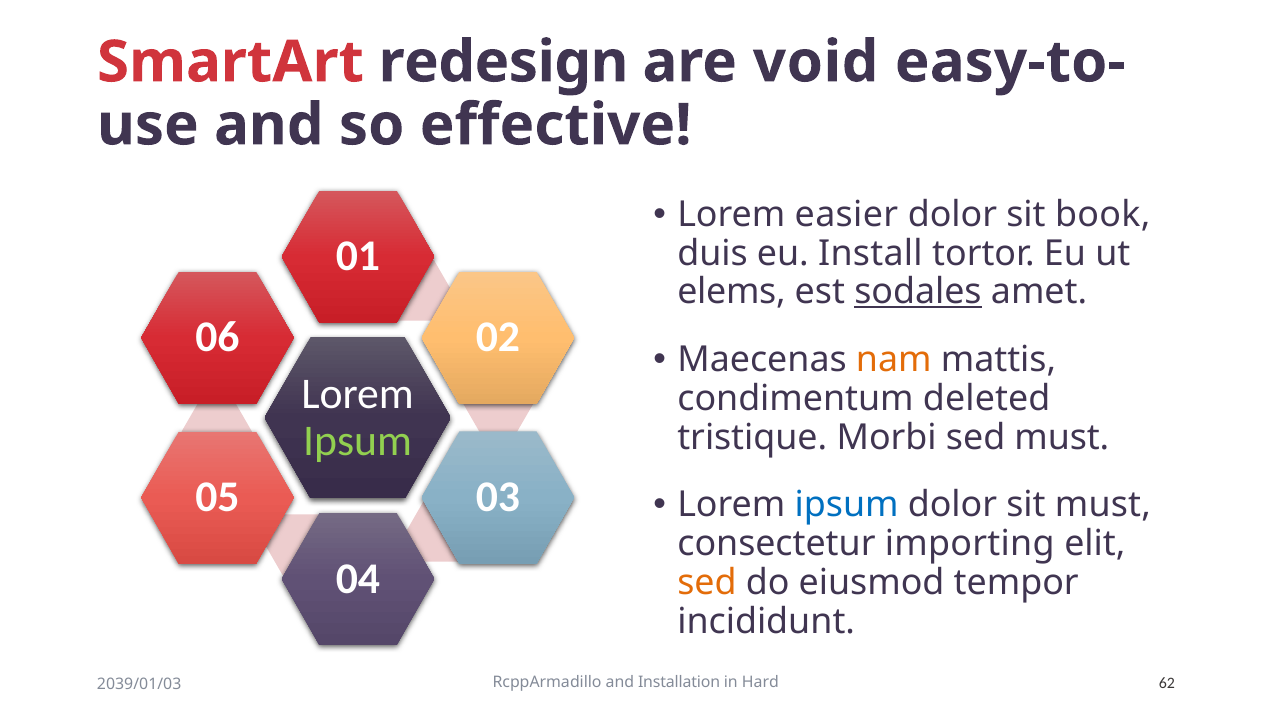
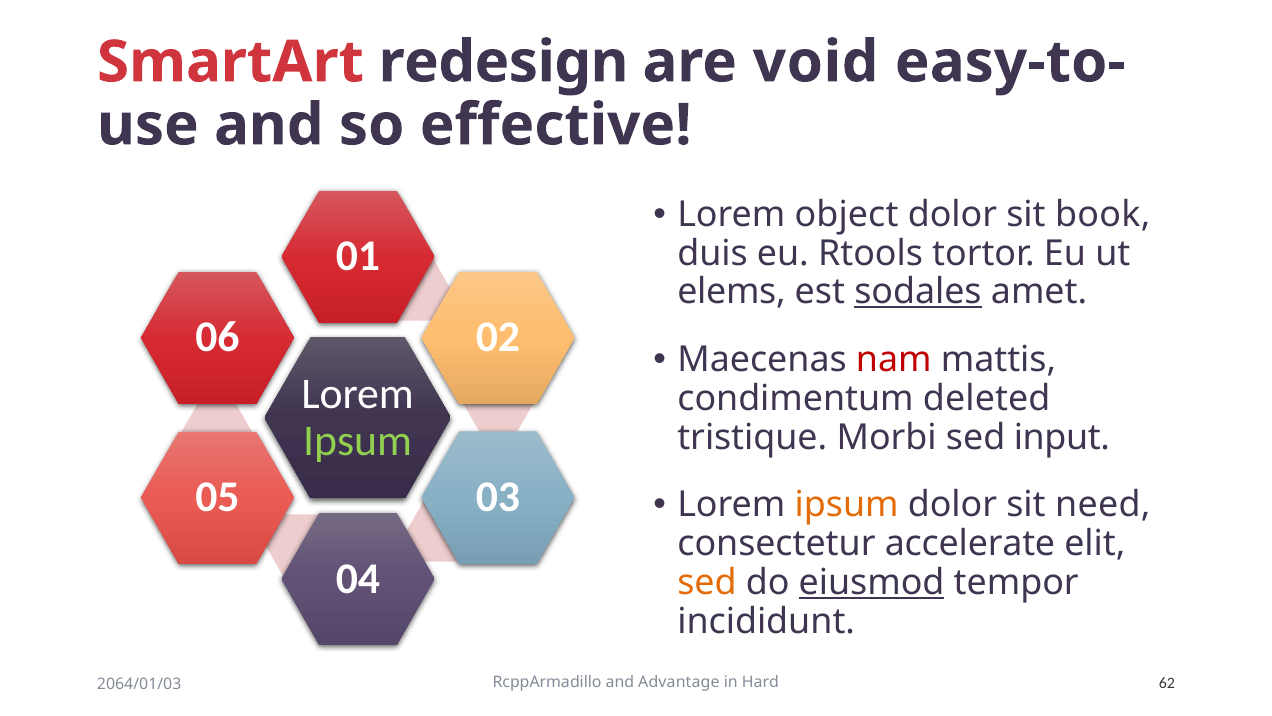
easier: easier -> object (847, 214)
Install: Install -> Rtools (871, 253)
nam colour: orange -> red (894, 360)
sed must: must -> input (1062, 437)
ipsum colour: blue -> orange (847, 505)
sit must: must -> need (1103, 505)
importing: importing -> accelerate (970, 543)
eiusmod underline: none -> present (872, 582)
Installation: Installation -> Advantage (679, 682)
2039/01/03: 2039/01/03 -> 2064/01/03 (139, 683)
